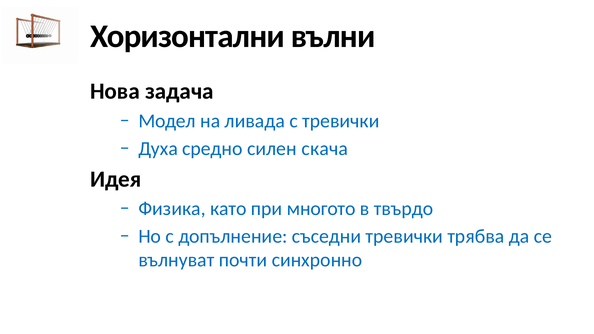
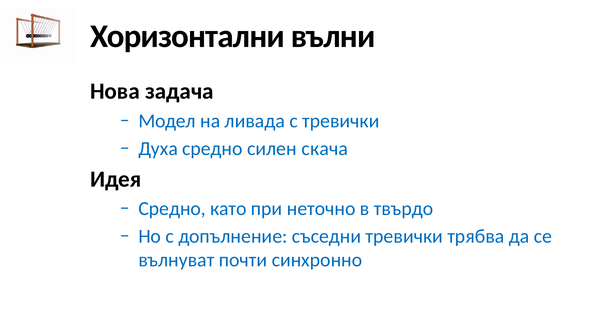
Физика: Физика -> Средно (172, 209)
многото: многото -> неточно (321, 209)
